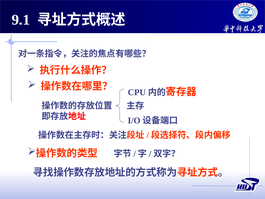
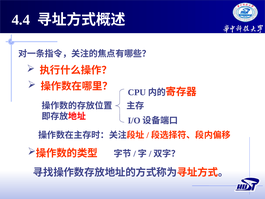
9.1: 9.1 -> 4.4 (21, 20)
